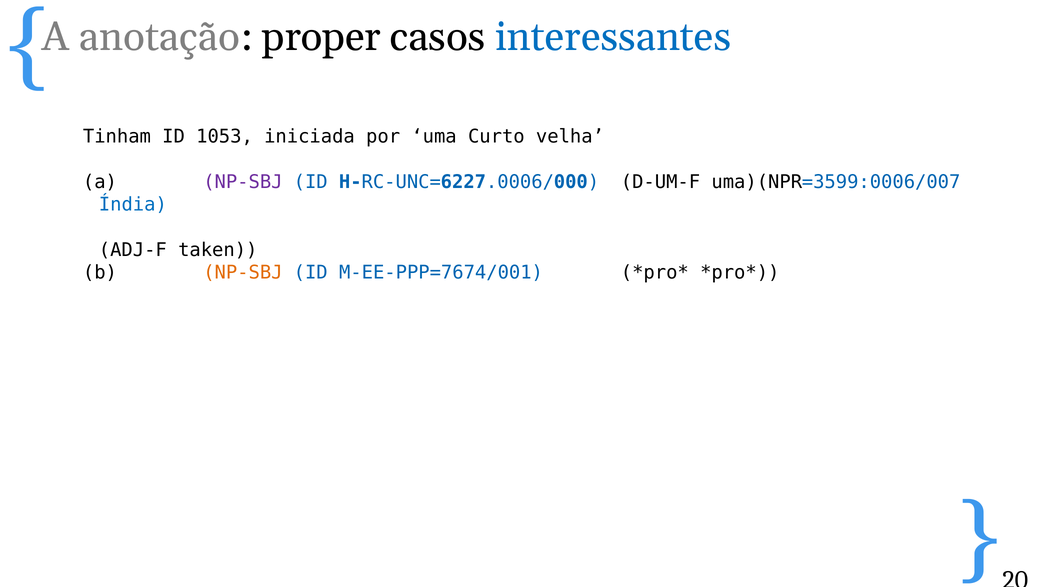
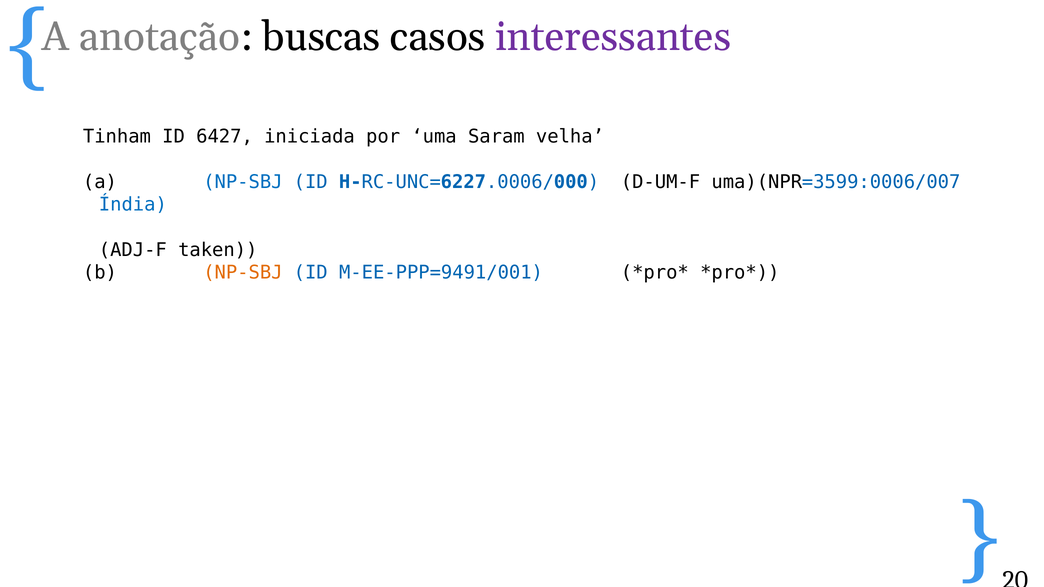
proper: proper -> buscas (321, 37)
interessantes colour: blue -> purple (613, 37)
1053: 1053 -> 6427 (225, 137)
Curto: Curto -> Saram (496, 137)
NP-SBJ colour: purple -> blue (243, 182)
M-EE-PPP=7674/001: M-EE-PPP=7674/001 -> M-EE-PPP=9491/001 (441, 273)
